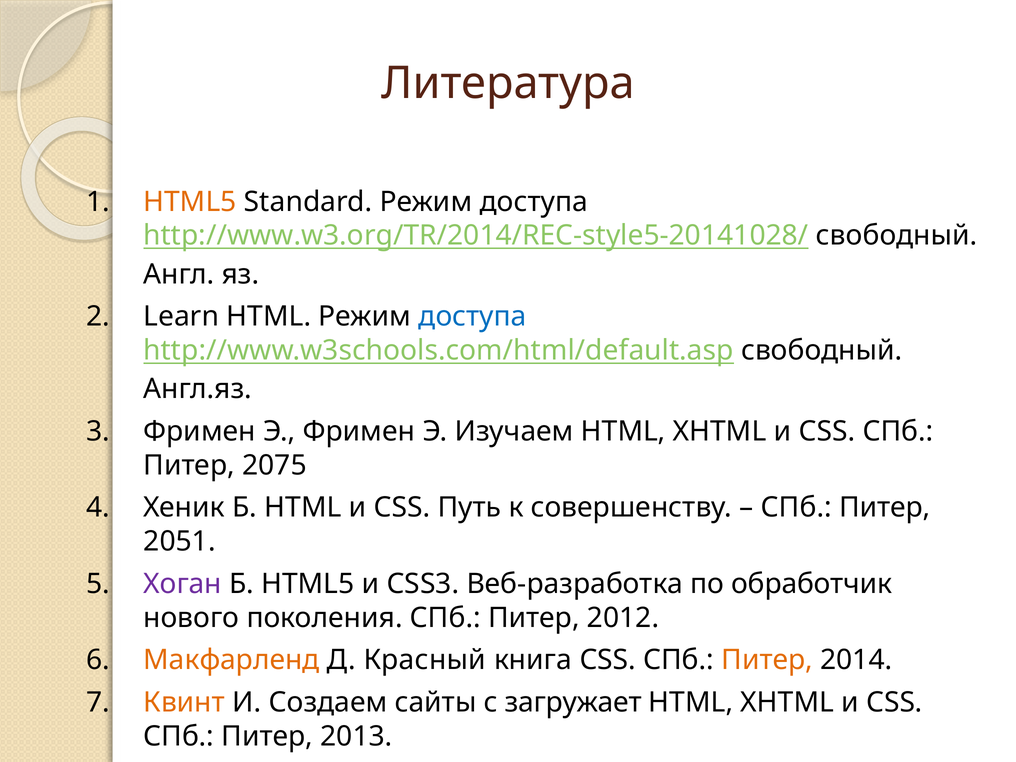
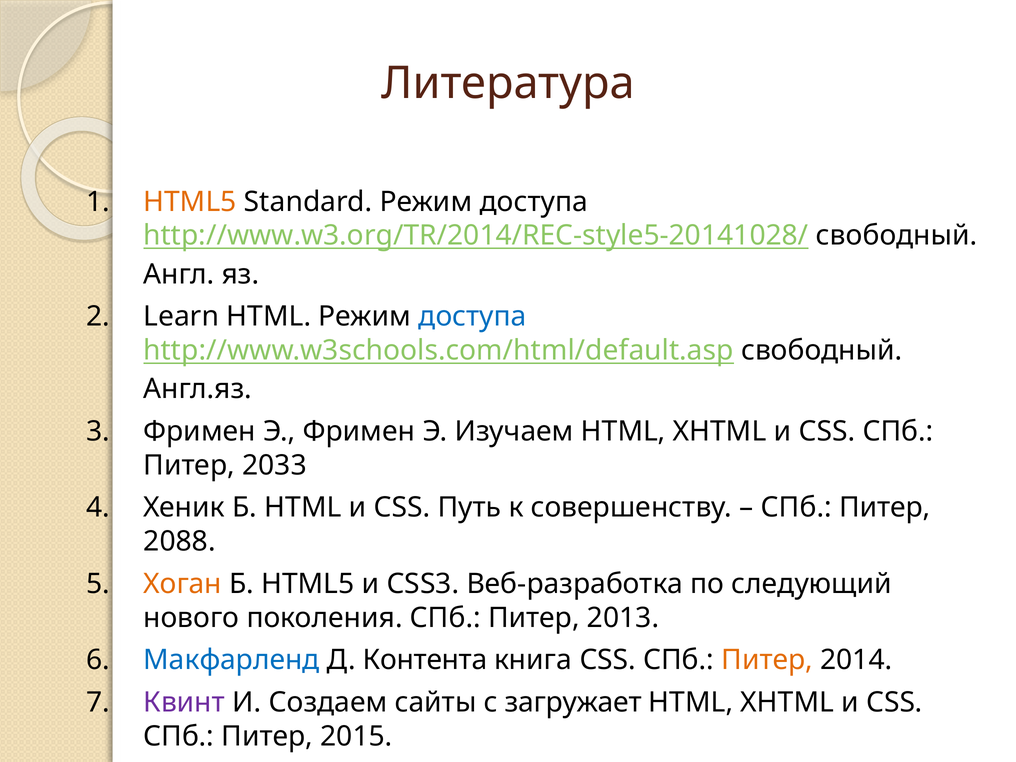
2075: 2075 -> 2033 (274, 465)
2051: 2051 -> 2088 (179, 542)
Хоган colour: purple -> orange (183, 584)
обработчик: обработчик -> следующий (812, 584)
Питер 2012: 2012 -> 2013 (623, 618)
Макфарленд colour: orange -> blue (231, 660)
Красный: Красный -> Контента (425, 660)
Квинт colour: orange -> purple (184, 702)
Питер 2013: 2013 -> 2015 (356, 736)
